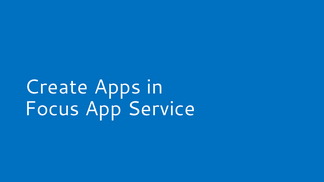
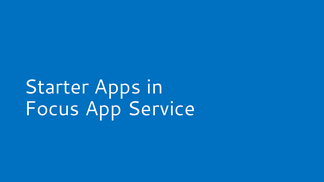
Create: Create -> Starter (57, 87)
